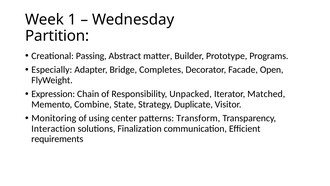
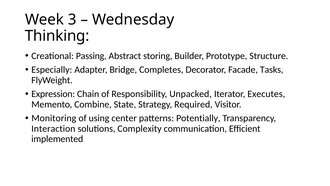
1: 1 -> 3 (72, 20)
Partition: Partition -> Thinking (57, 36)
matter: matter -> storing (158, 56)
Programs: Programs -> Structure (269, 56)
Open: Open -> Tasks (272, 70)
Matched: Matched -> Executes (266, 94)
Duplicate: Duplicate -> Required (193, 104)
Transform: Transform -> Potentially (198, 118)
Finalization: Finalization -> Complexity (140, 128)
requirements: requirements -> implemented (57, 139)
